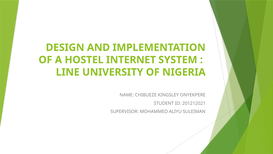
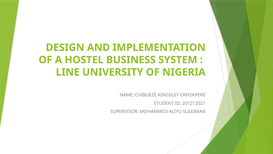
INTERNET: INTERNET -> BUSINESS (131, 60)
